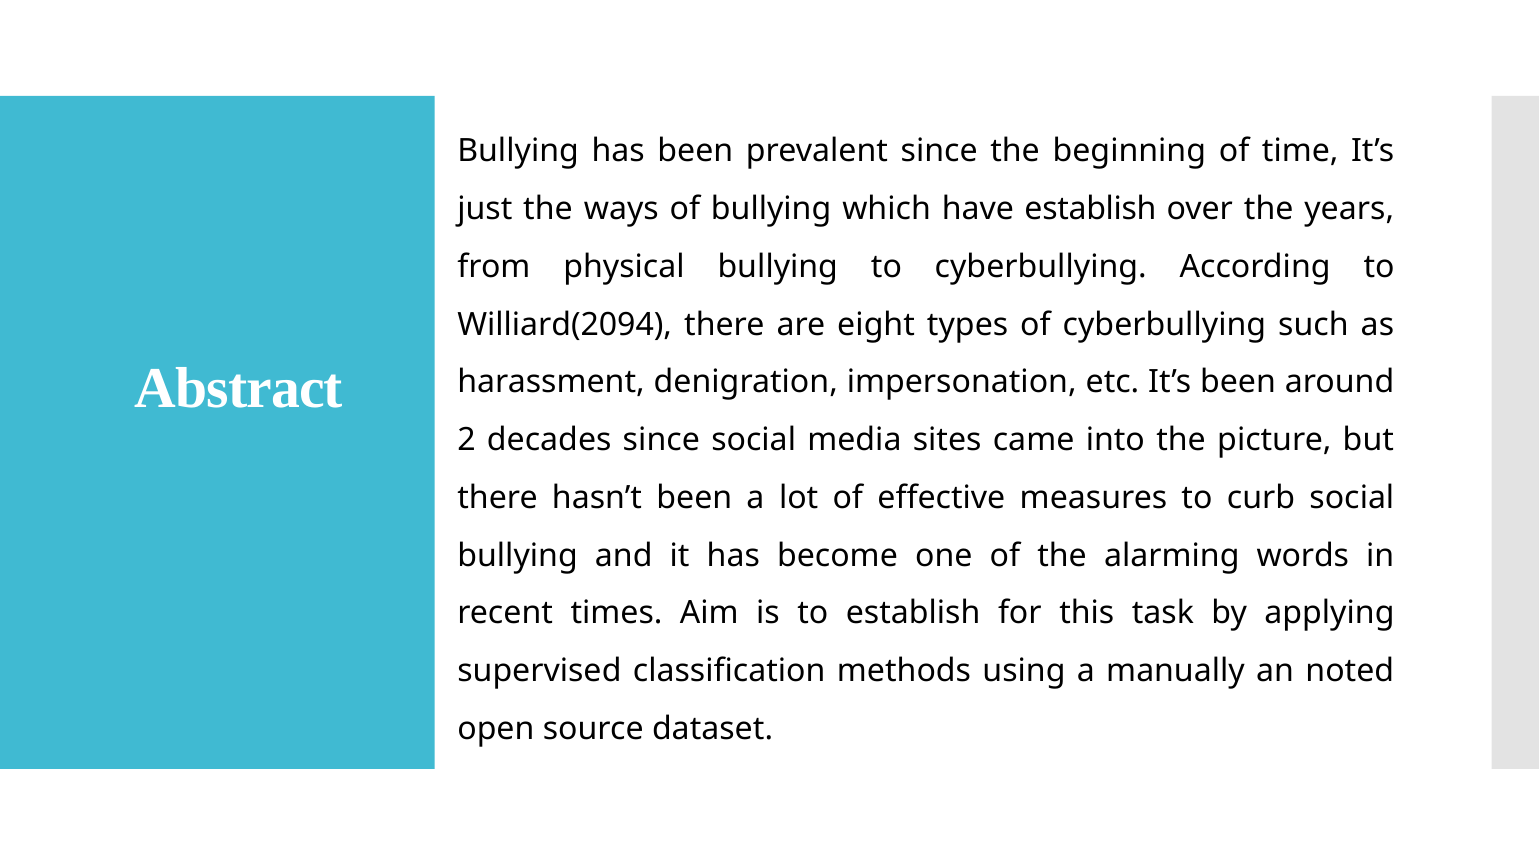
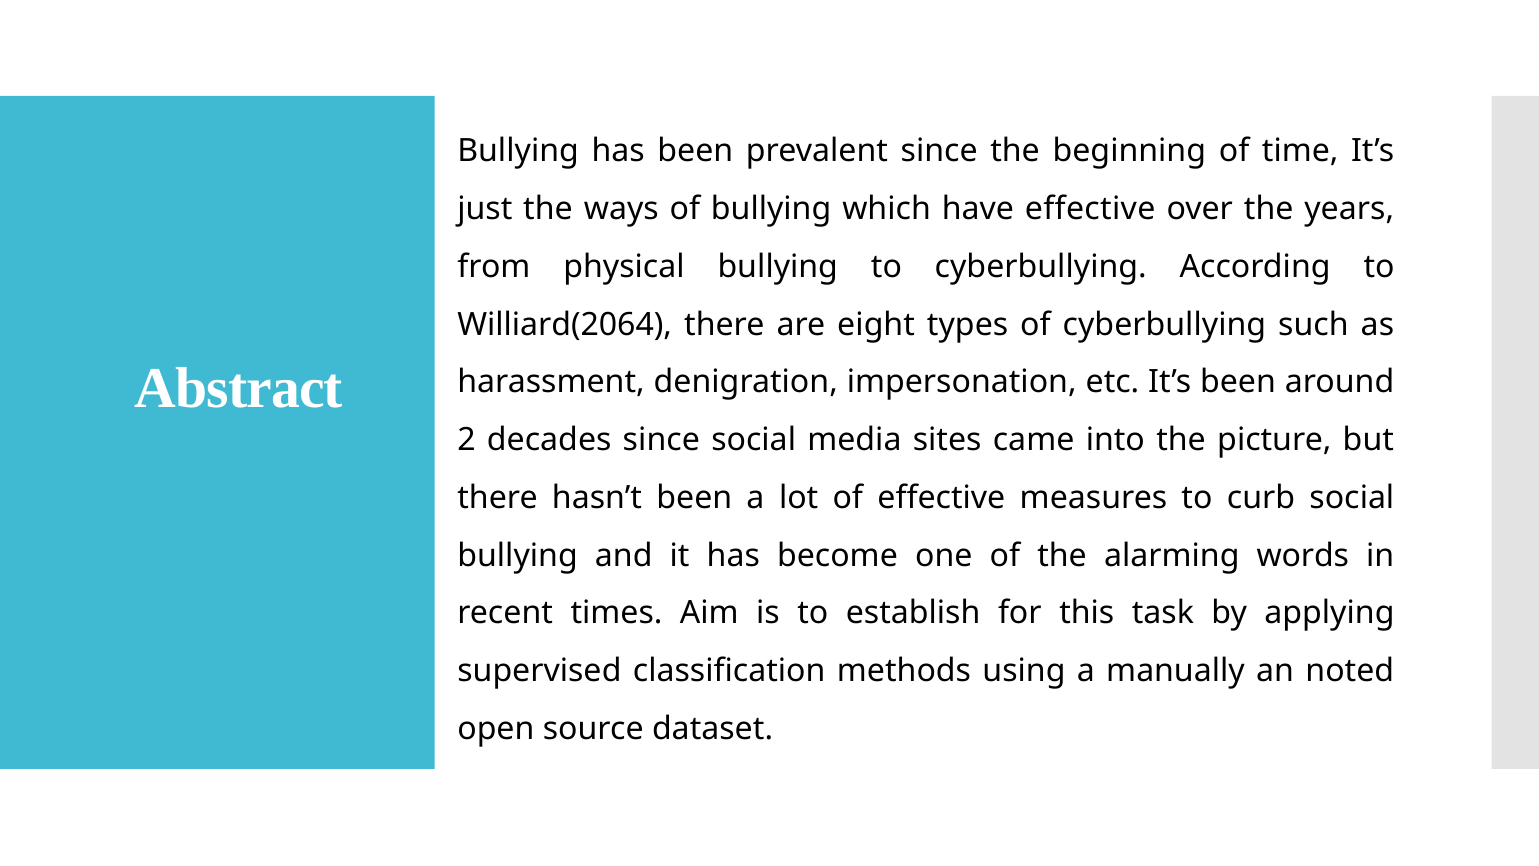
have establish: establish -> effective (1090, 209)
Williard(2094: Williard(2094 -> Williard(2064 (565, 324)
